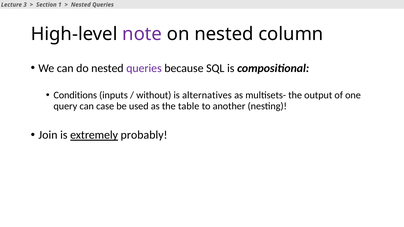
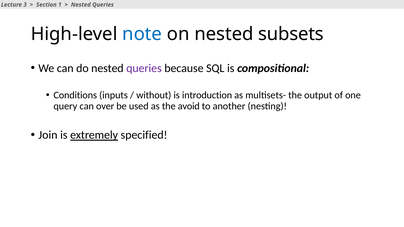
note colour: purple -> blue (142, 34)
column: column -> subsets (291, 34)
alternatives: alternatives -> introduction (207, 95)
case: case -> over (105, 106)
table: table -> avoid (189, 106)
probably: probably -> specified (144, 135)
